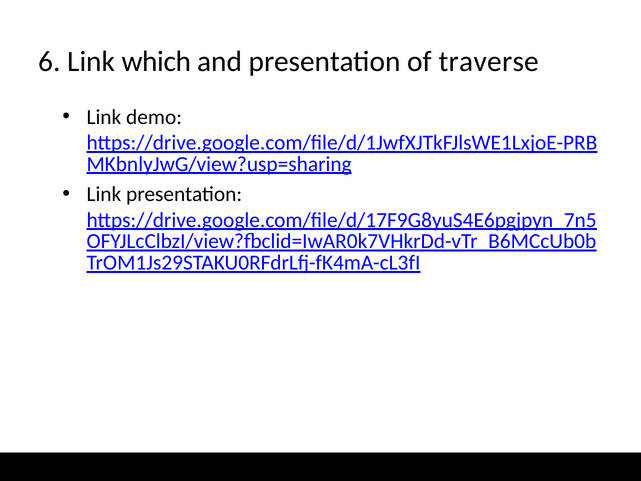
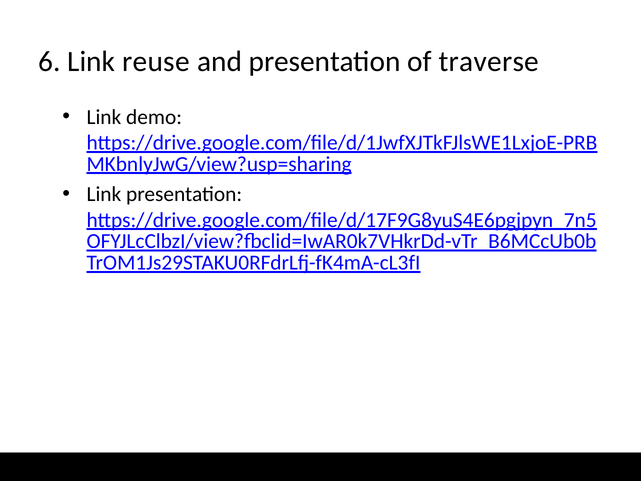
which: which -> reuse (156, 61)
